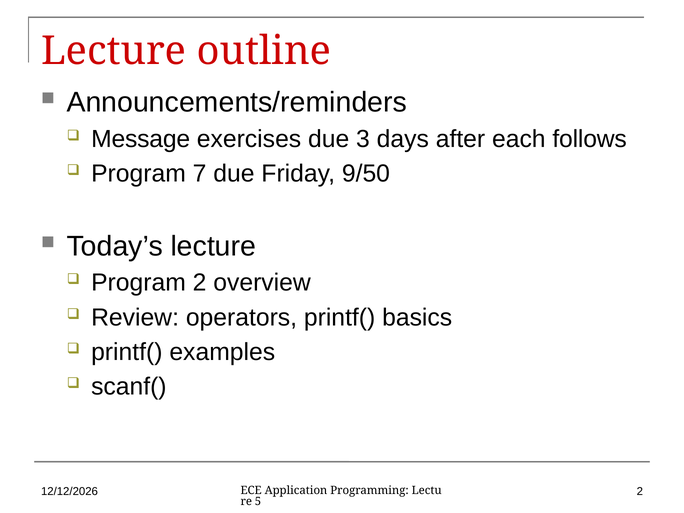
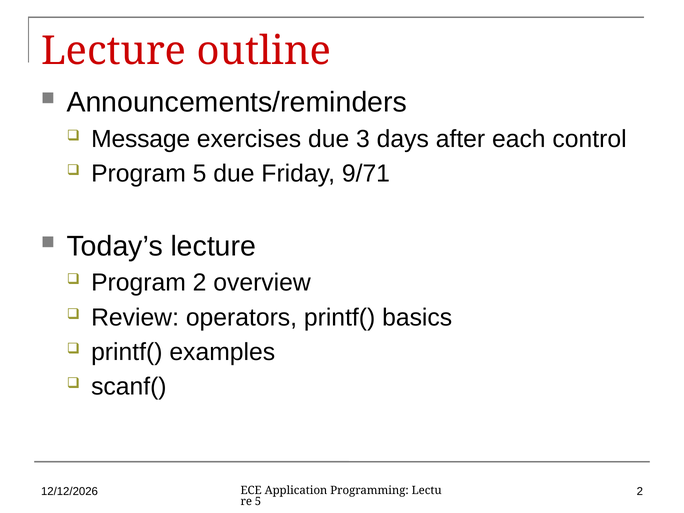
follows: follows -> control (590, 139)
Program 7: 7 -> 5 (200, 174)
9/50: 9/50 -> 9/71 (366, 174)
